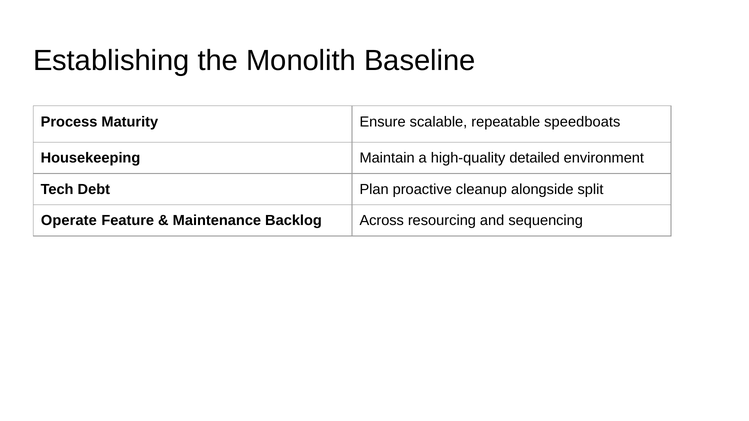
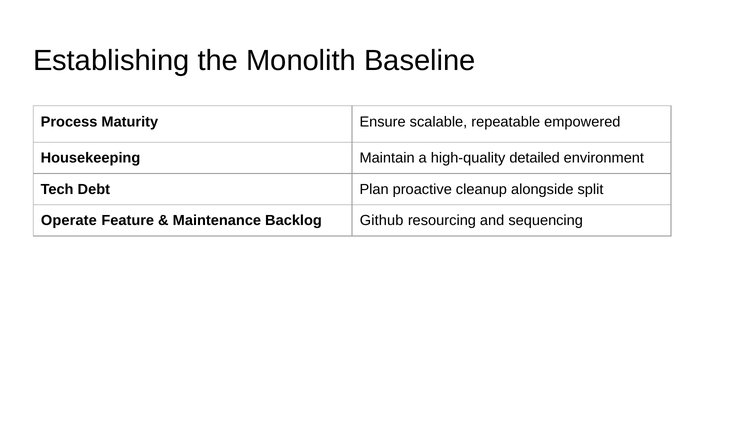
speedboats: speedboats -> empowered (582, 122)
Across: Across -> Github (382, 221)
